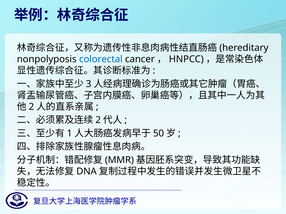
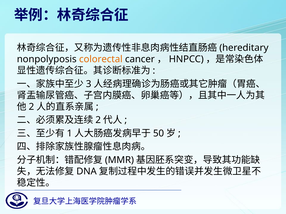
colorectal colour: blue -> orange (101, 59)
